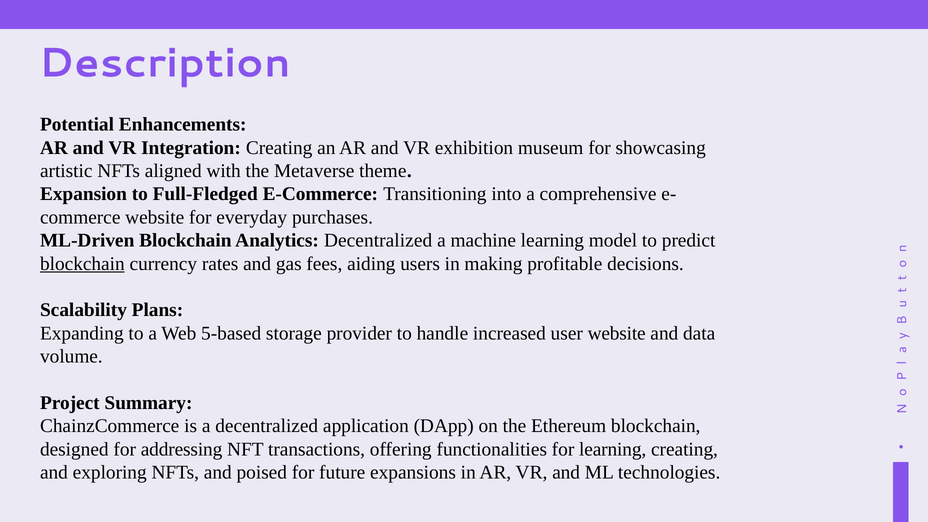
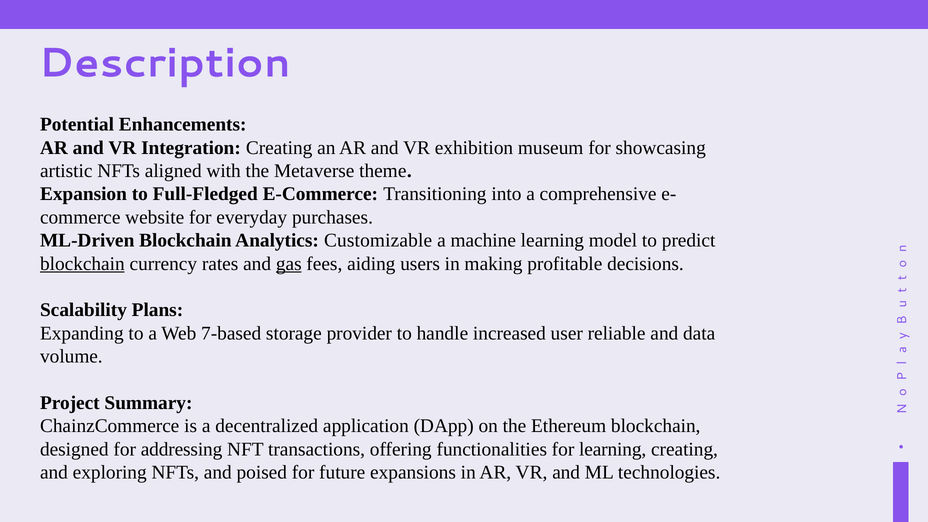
Analytics Decentralized: Decentralized -> Customizable (378, 241)
gas underline: none -> present (289, 264)
5-based: 5-based -> 7-based (231, 333)
user website: website -> reliable (617, 333)
